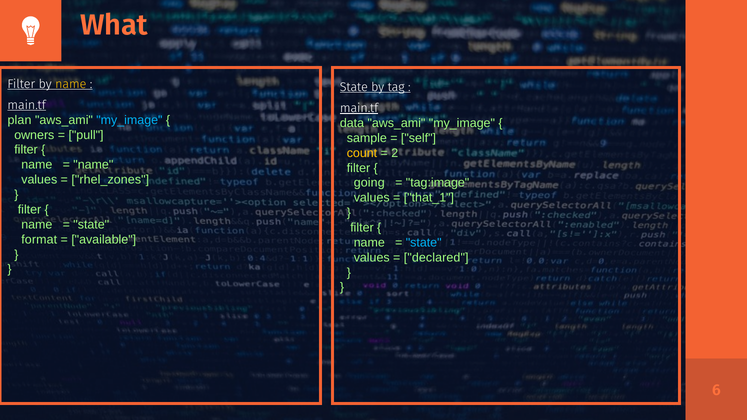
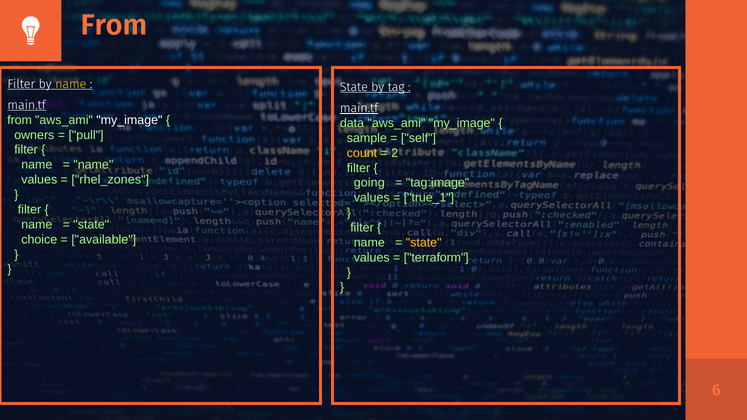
What: What -> From (114, 25)
plan: plan -> from (20, 120)
my_image colour: light blue -> white (129, 120)
that_1: that_1 -> true_1 (429, 198)
format: format -> choice (39, 240)
state colour: light blue -> yellow (424, 243)
declared: declared -> terraform (436, 258)
